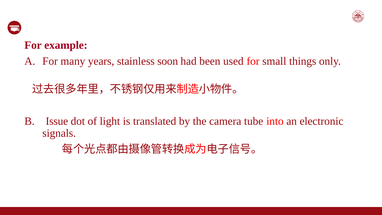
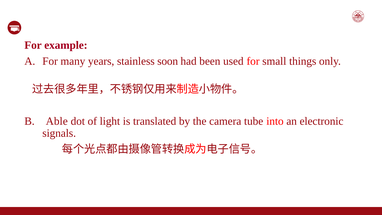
Issue: Issue -> Able (57, 121)
